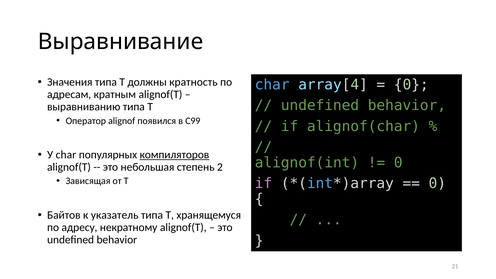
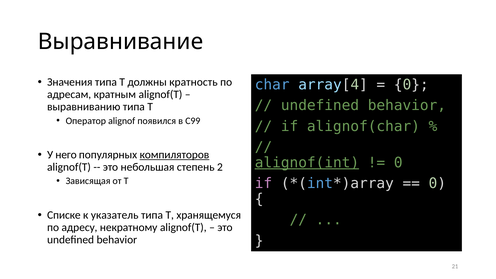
У char: char -> него (66, 155)
alignof(int underline: none -> present (307, 163)
Байтов: Байтов -> Списке (64, 215)
